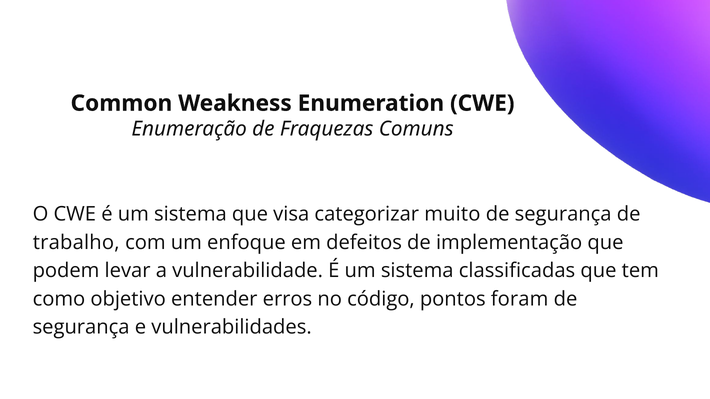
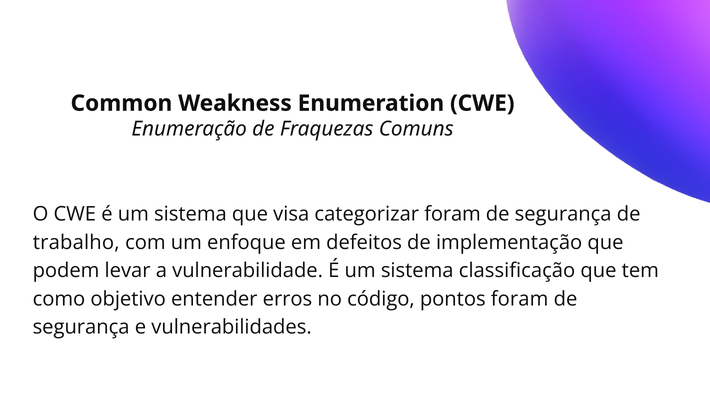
categorizar muito: muito -> foram (453, 214)
classificadas: classificadas -> classificação (517, 271)
